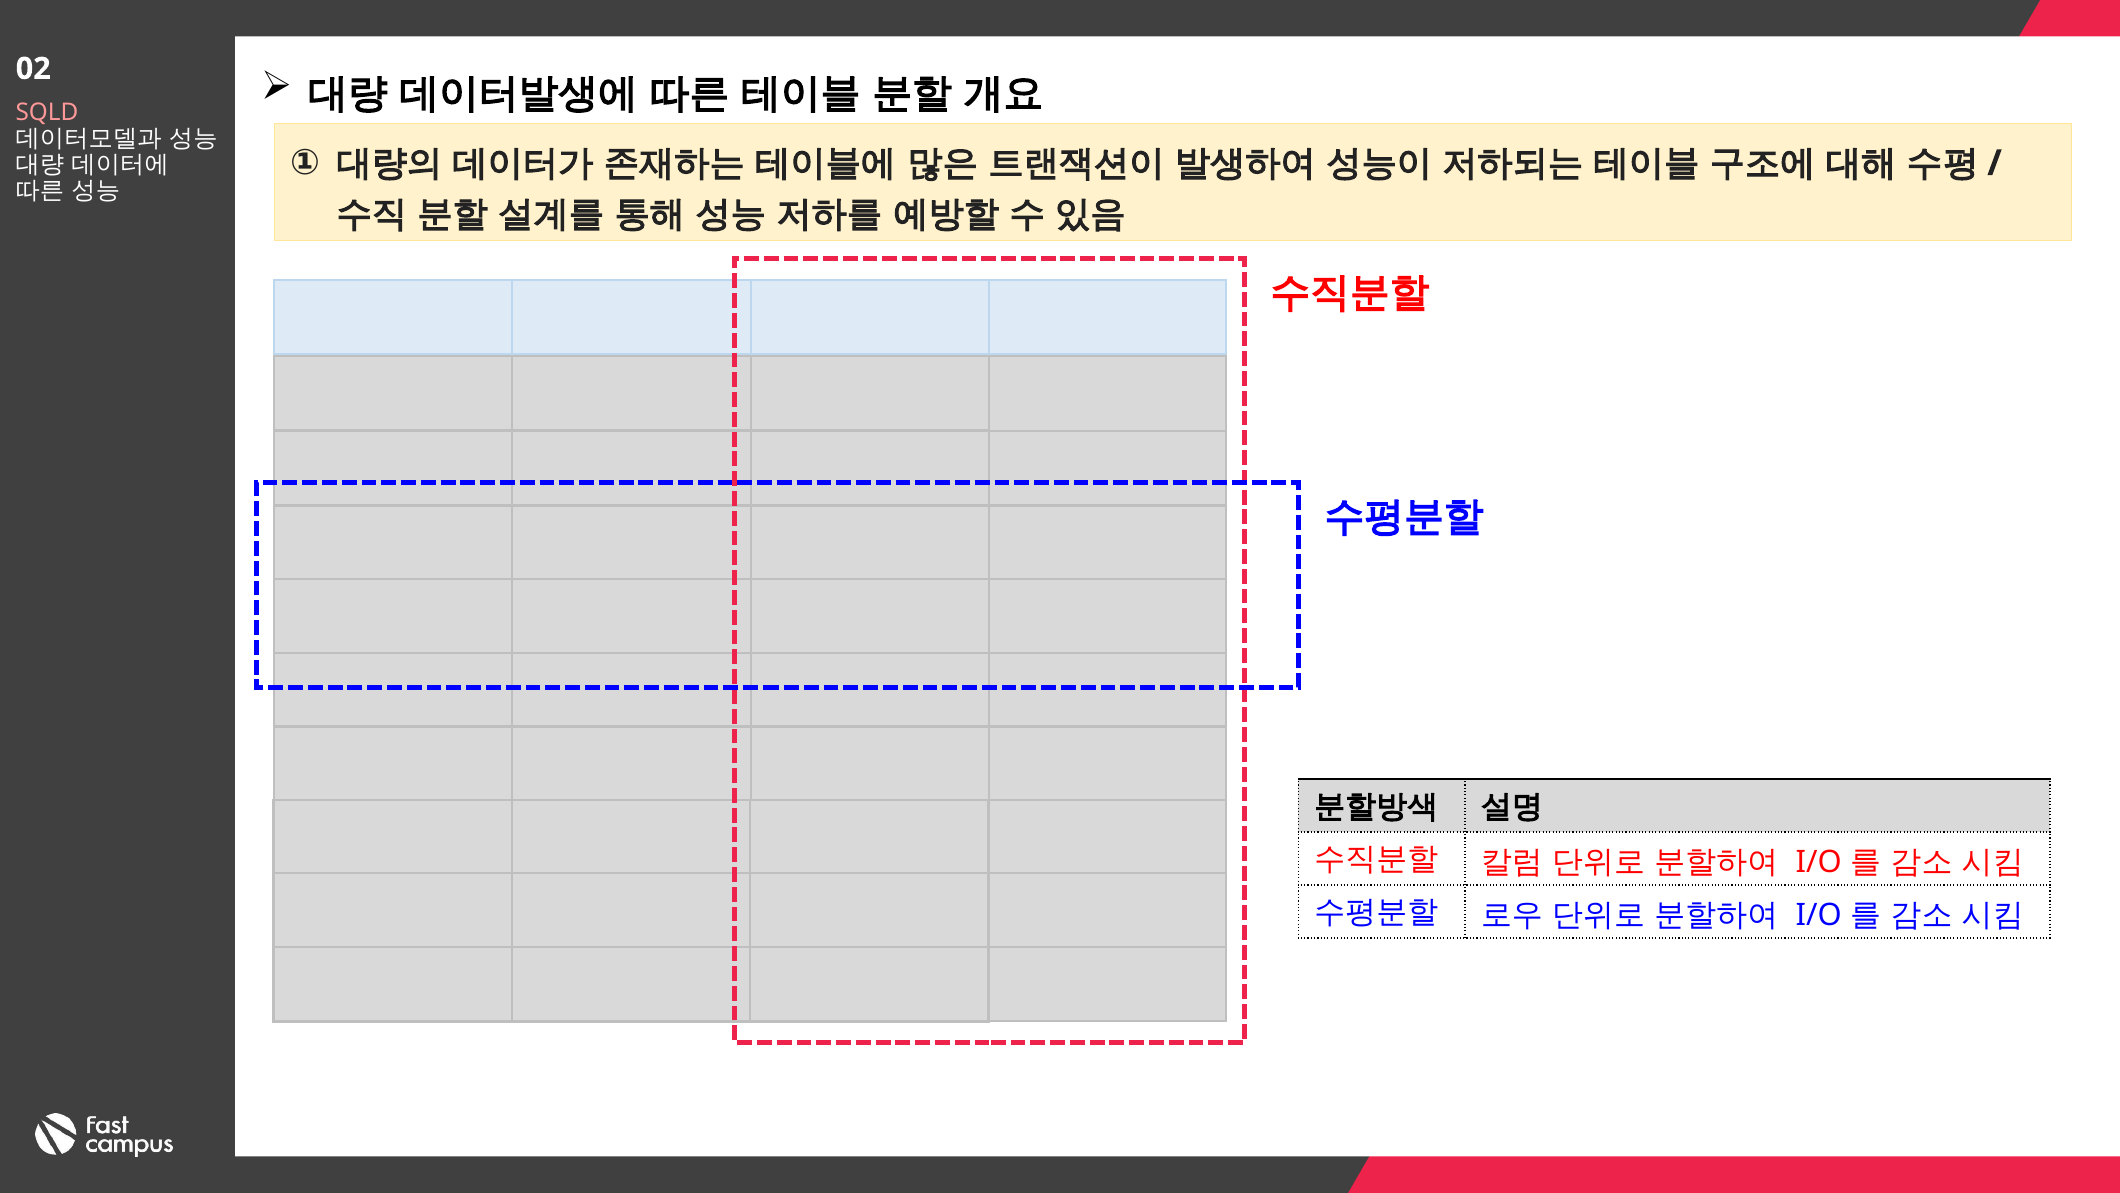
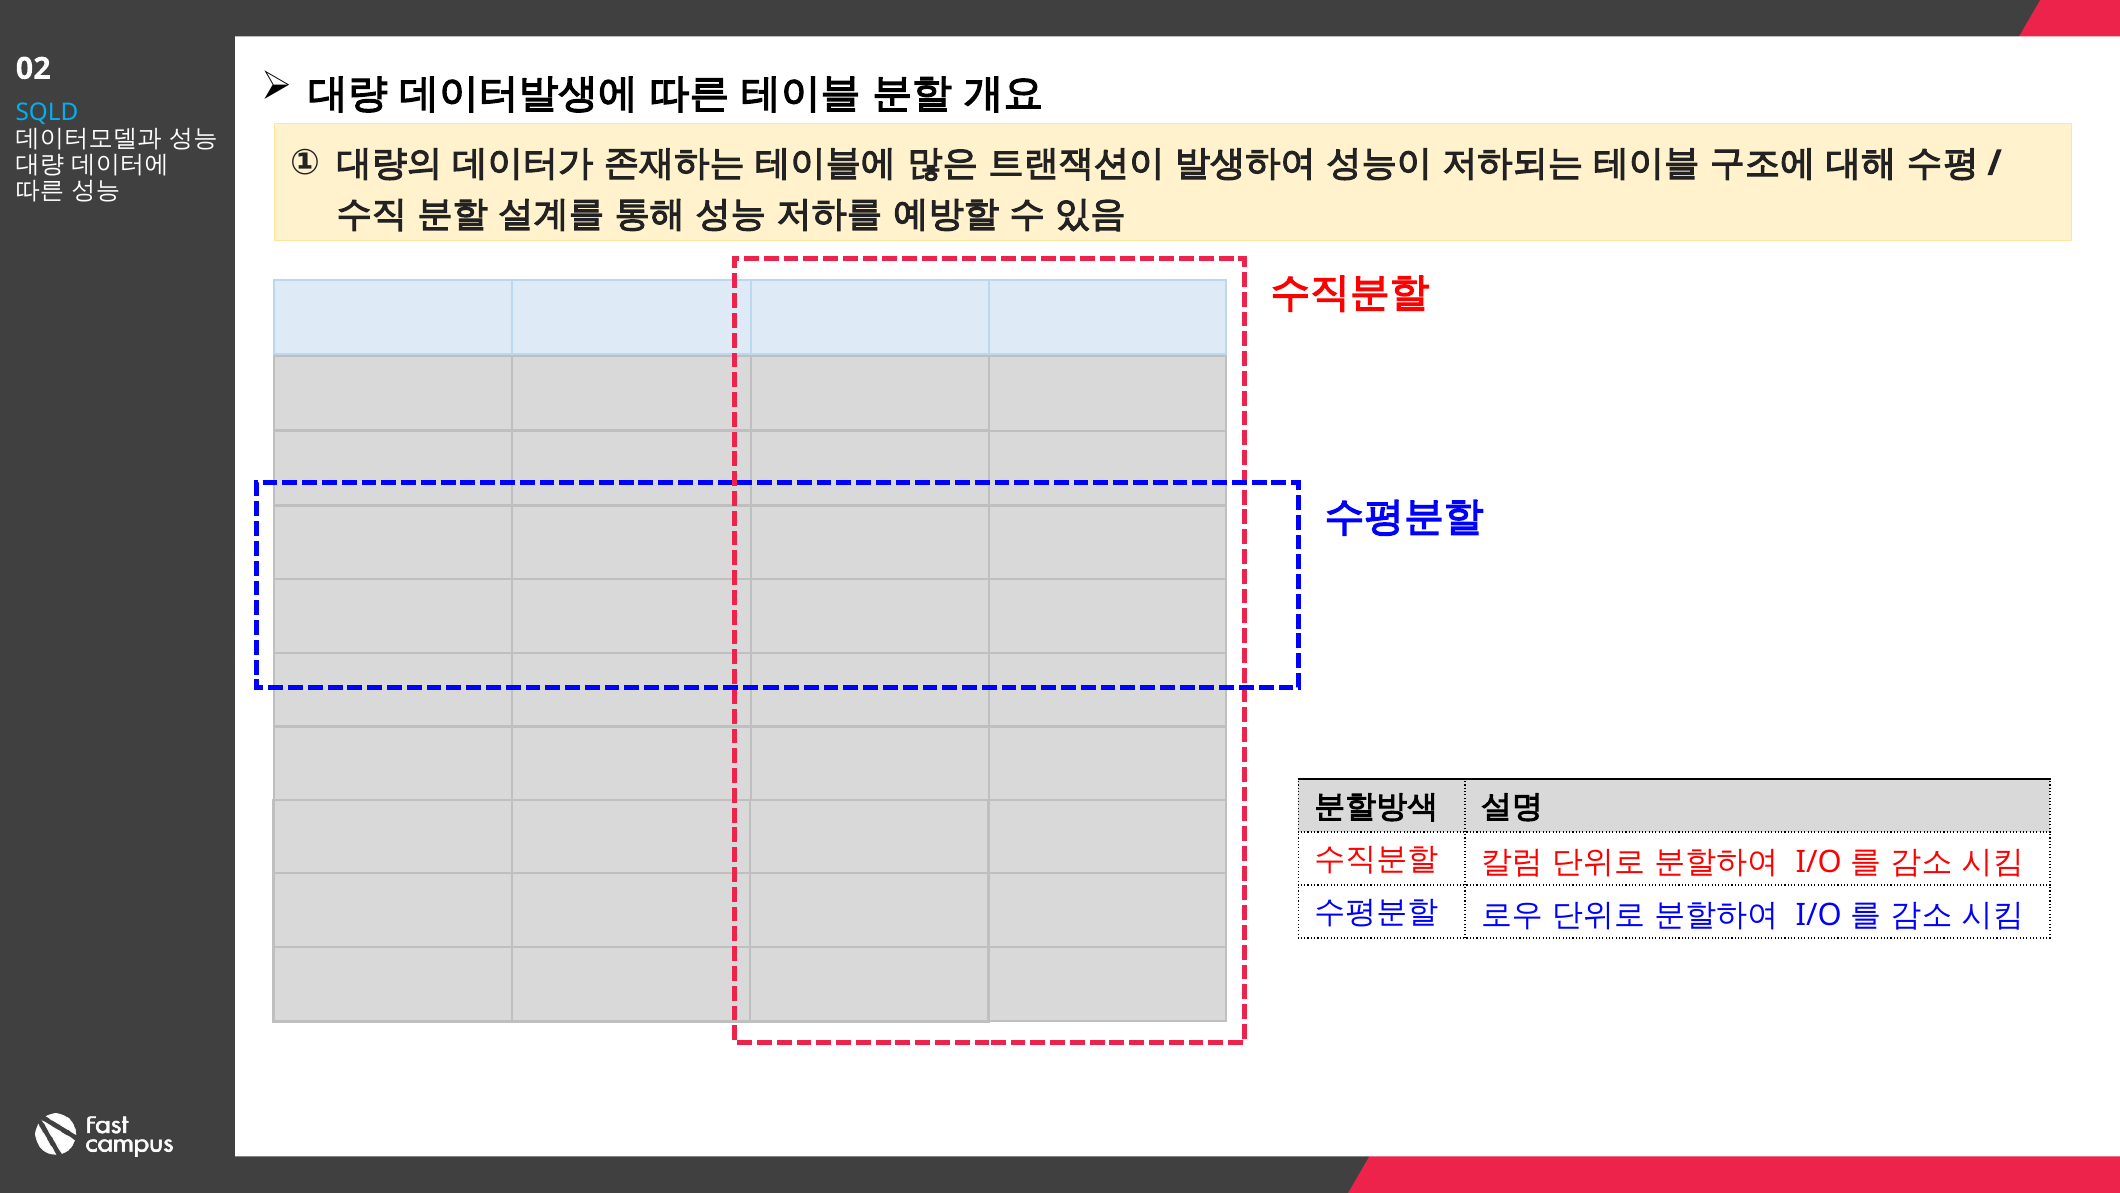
SQLD colour: pink -> light blue (47, 112)
